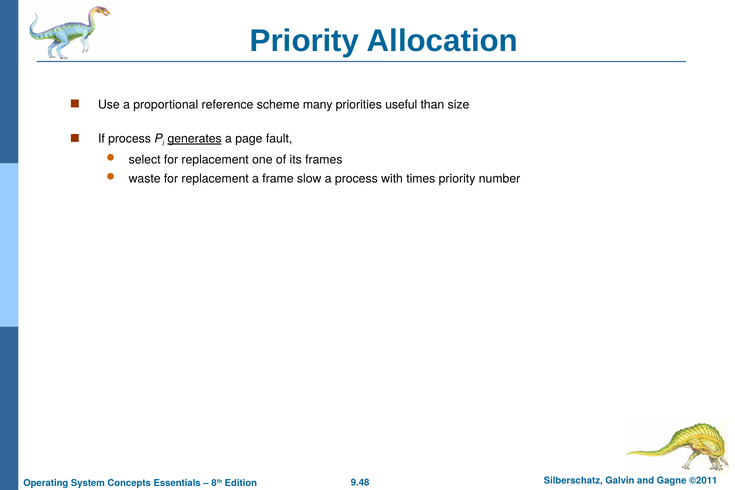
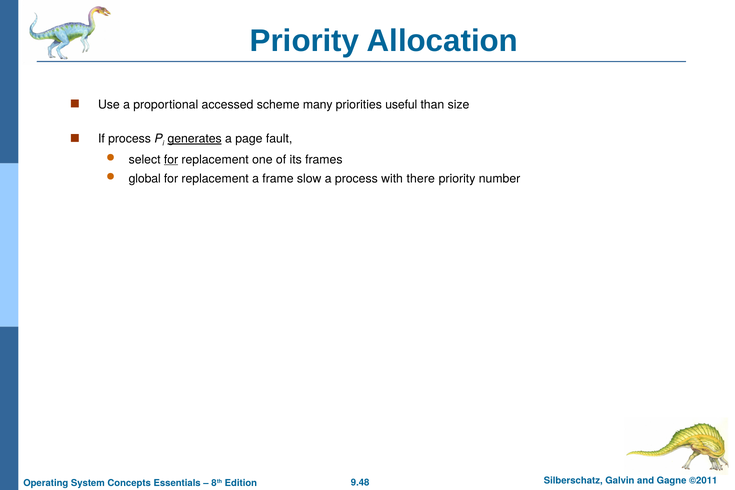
reference: reference -> accessed (228, 105)
for underline: none -> present (171, 160)
waste: waste -> global (145, 179)
times: times -> there (421, 179)
